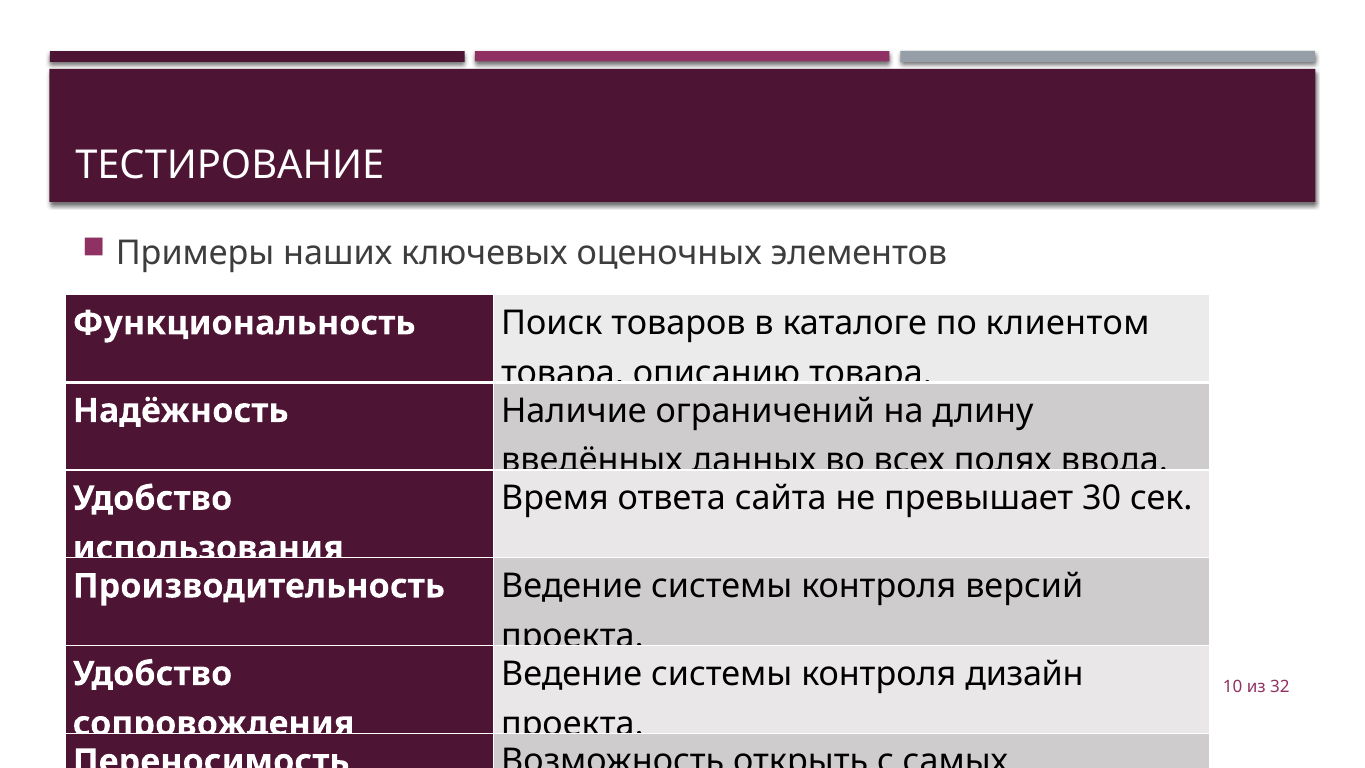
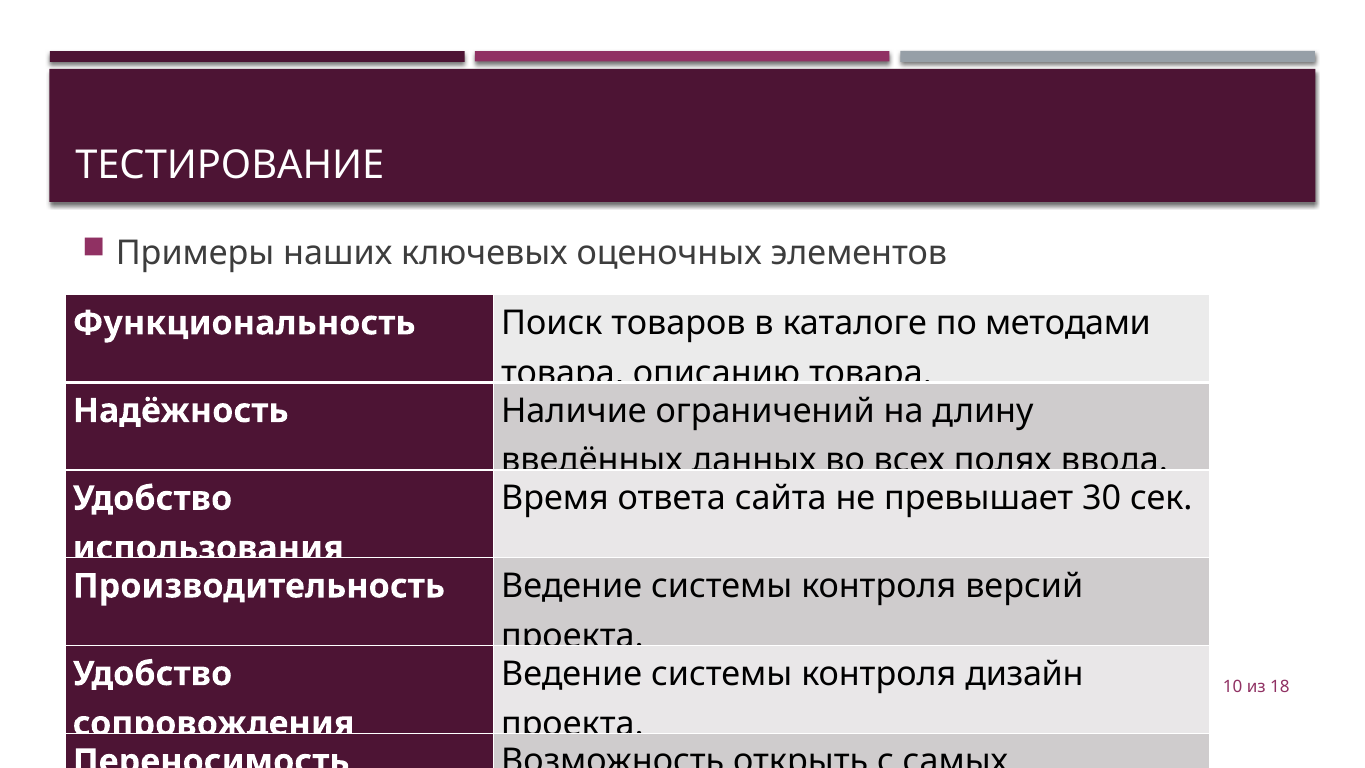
клиентом: клиентом -> методами (1068, 323)
32: 32 -> 18 (1280, 687)
